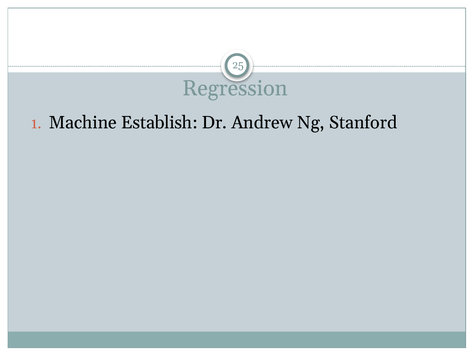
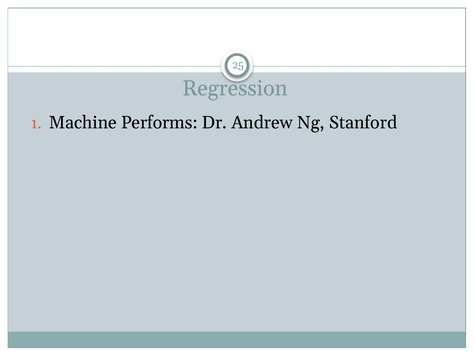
Establish: Establish -> Performs (159, 122)
